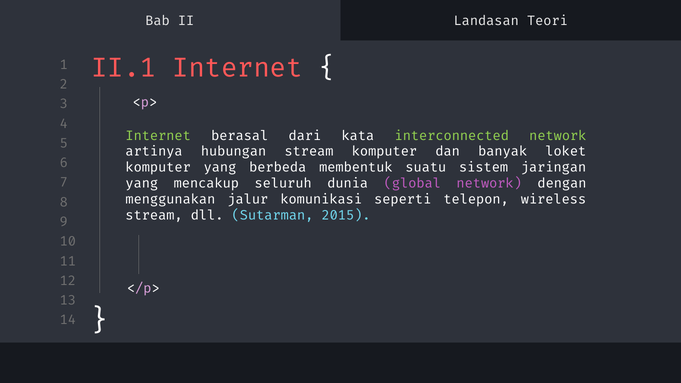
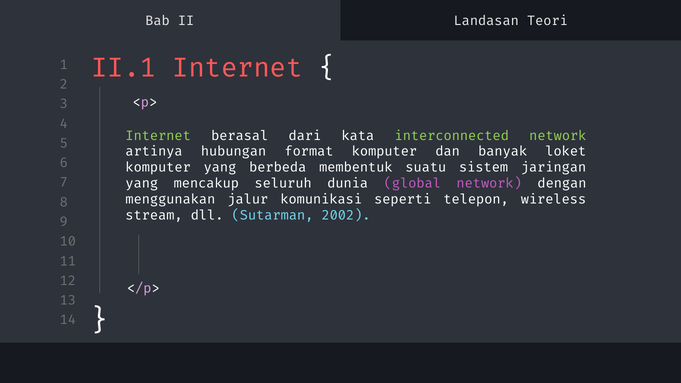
hubungan stream: stream -> format (309, 152)
2015: 2015 -> 2002 (346, 215)
